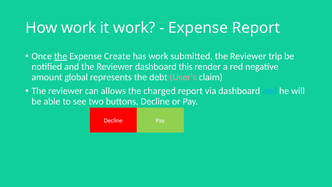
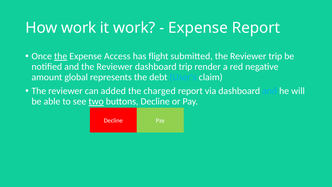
Create: Create -> Access (117, 56)
has work: work -> flight (158, 56)
dashboard this: this -> trip (186, 67)
User's colour: pink -> light blue (183, 77)
allows: allows -> added (113, 91)
two underline: none -> present (96, 101)
